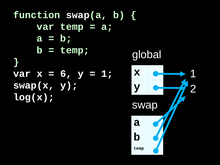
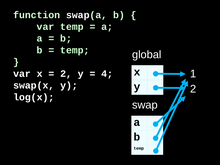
6: 6 -> 2 (66, 74)
1: 1 -> 4 (107, 74)
